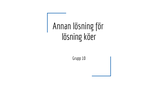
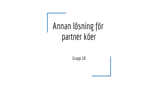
lösning: lösning -> partner (72, 37)
